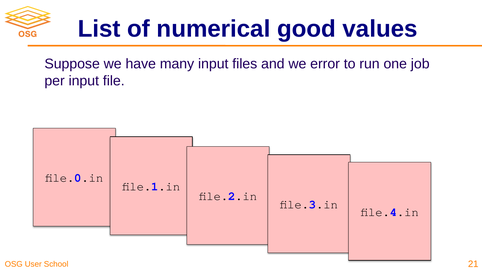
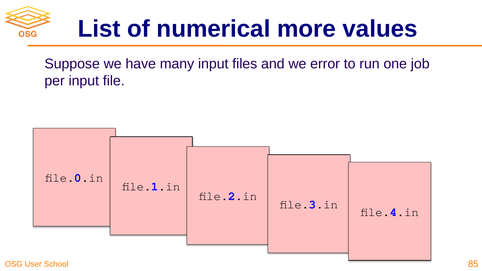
good: good -> more (306, 29)
21: 21 -> 85 (473, 264)
